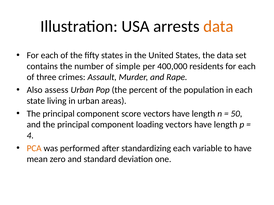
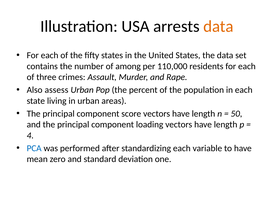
simple: simple -> among (128, 66)
400,000: 400,000 -> 110,000 (172, 66)
PCA colour: orange -> blue (34, 149)
